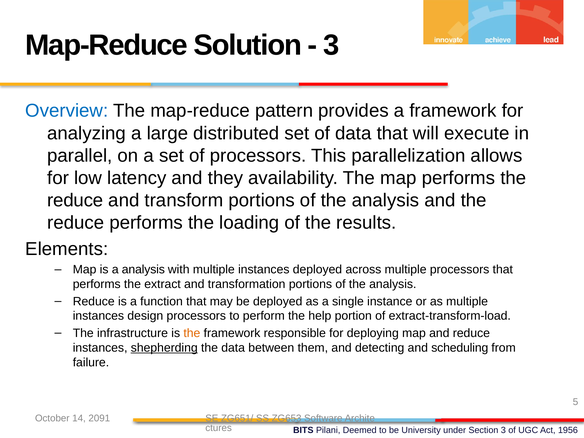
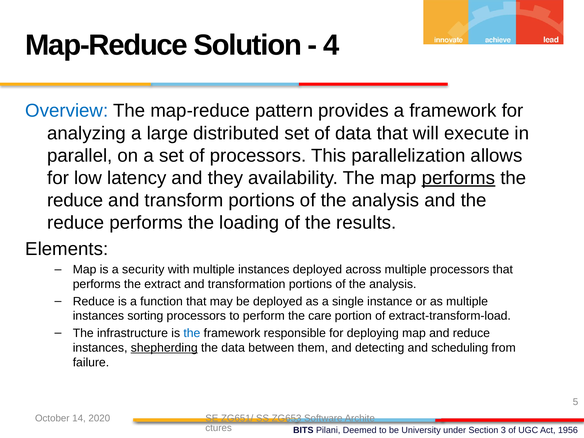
3: 3 -> 4 (331, 45)
performs underline: none -> present (458, 178)
a analysis: analysis -> security (143, 270)
design: design -> sorting (145, 316)
help: help -> care (320, 316)
the colour: orange -> blue (192, 333)
2091: 2091 -> 2020 (99, 418)
